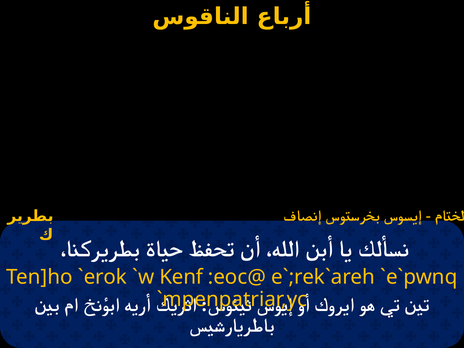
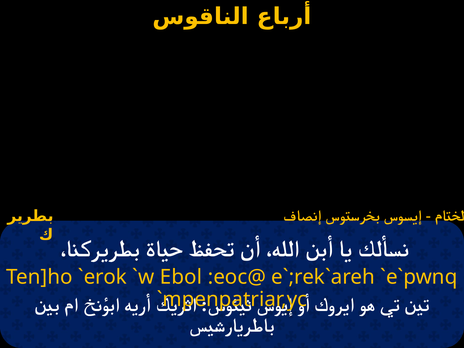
Kenf: Kenf -> Ebol (181, 277)
